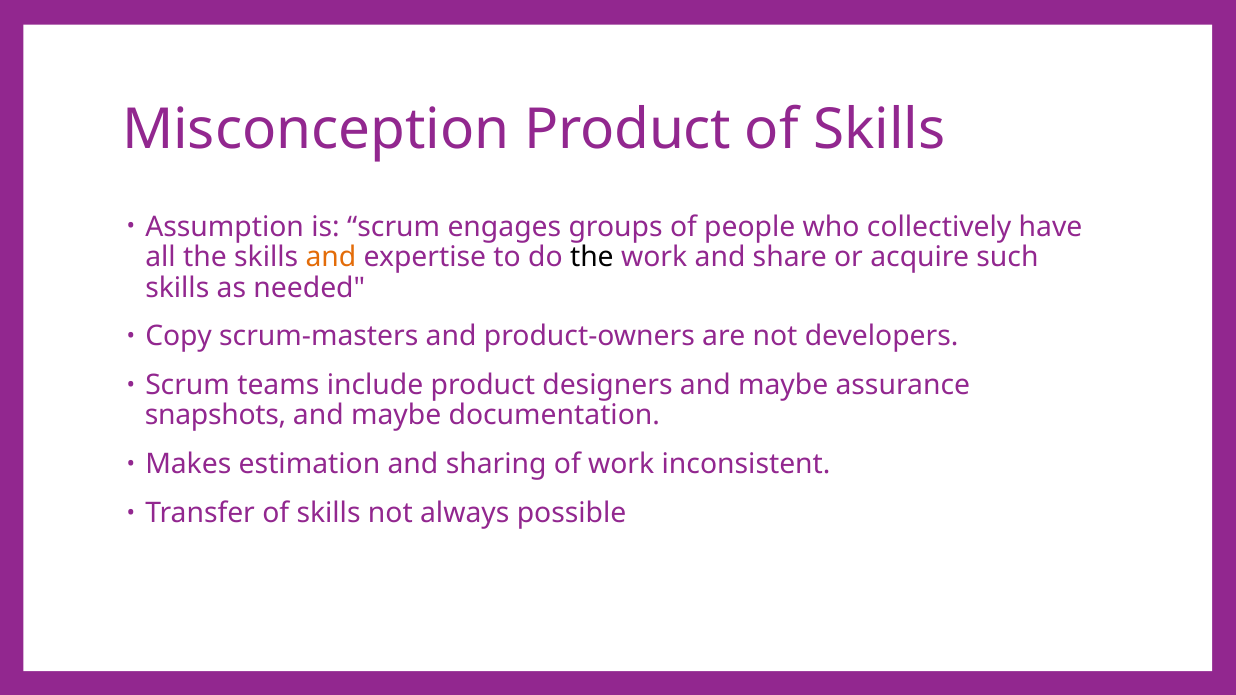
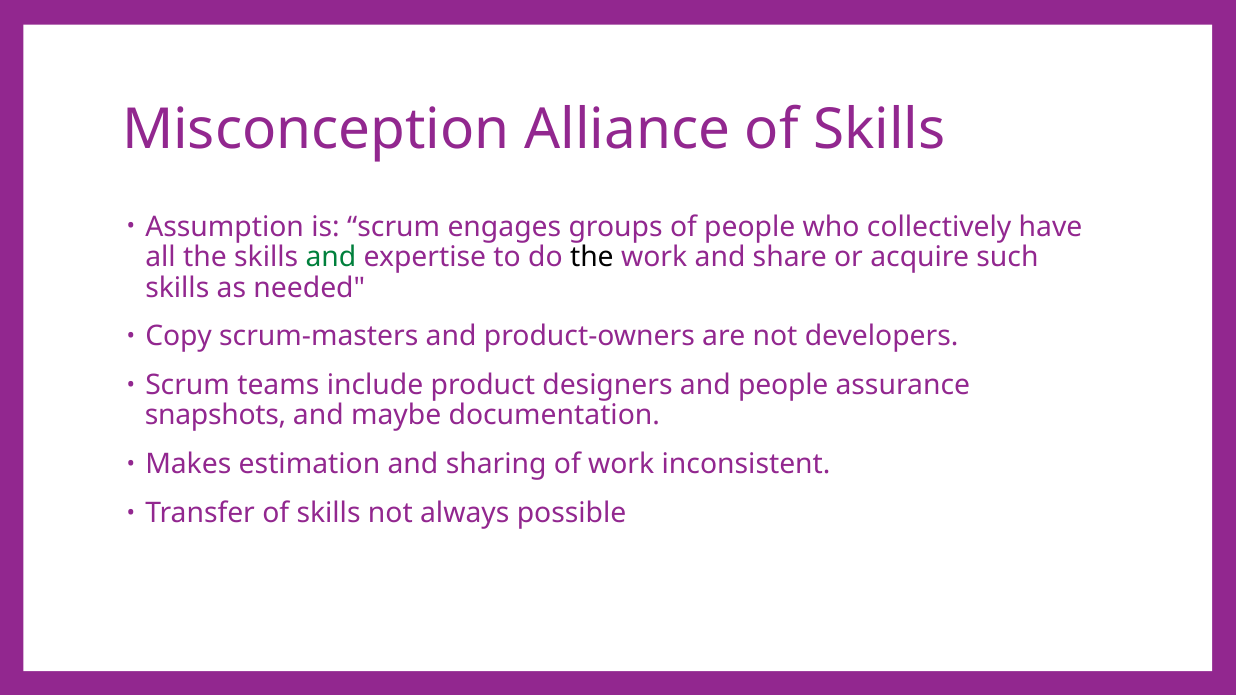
Misconception Product: Product -> Alliance (627, 130)
and colour: orange -> green (331, 257)
designers and maybe: maybe -> people (783, 385)
